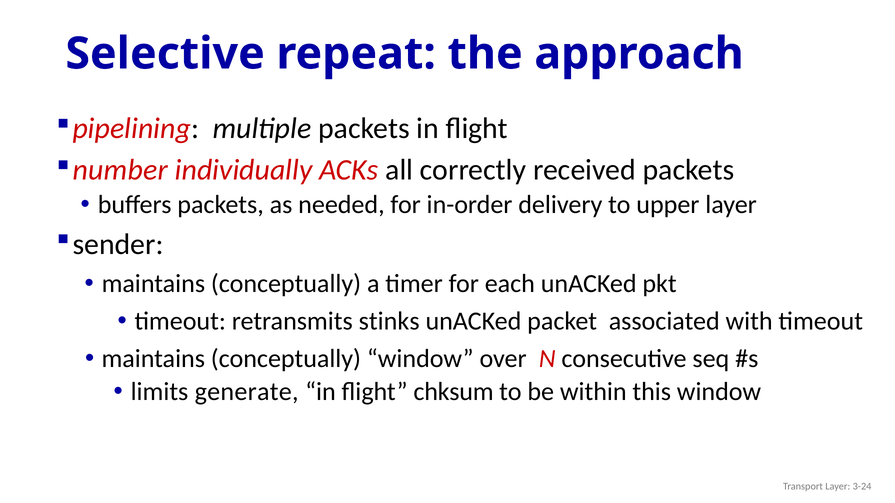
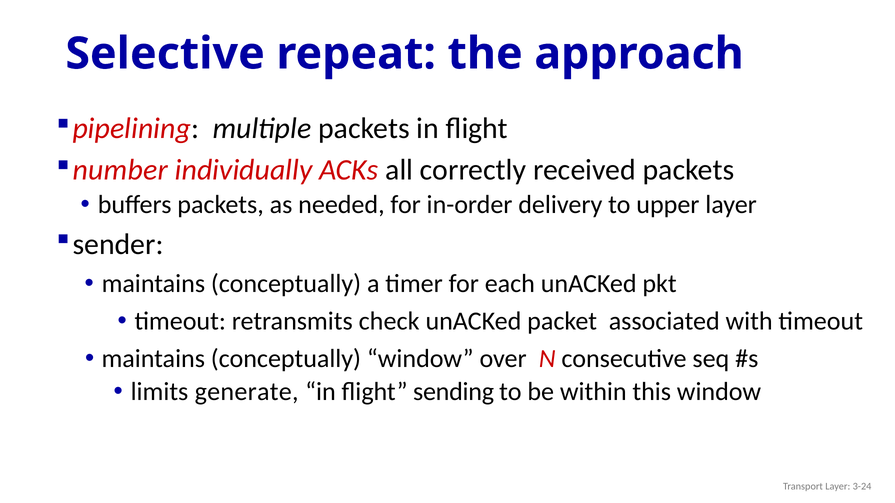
stinks: stinks -> check (389, 322)
chksum: chksum -> sending (454, 392)
